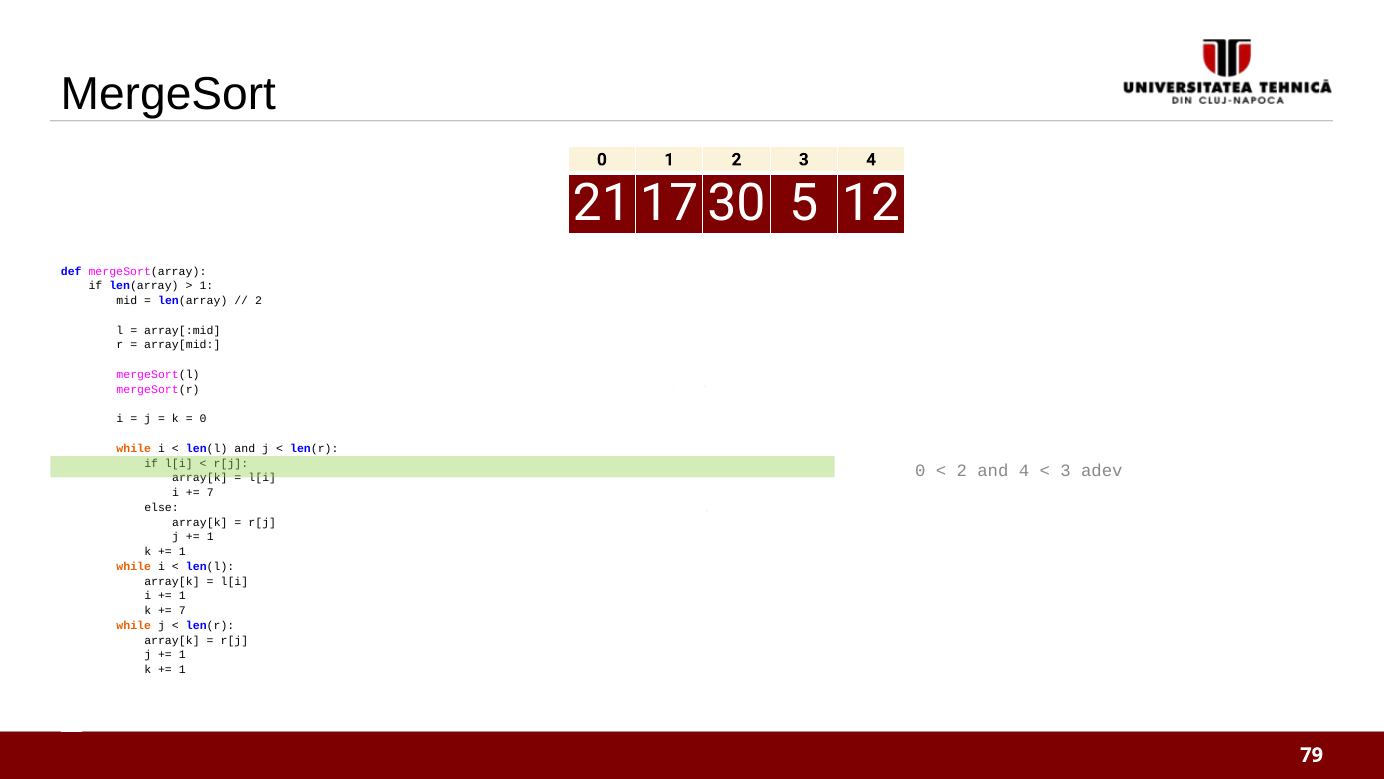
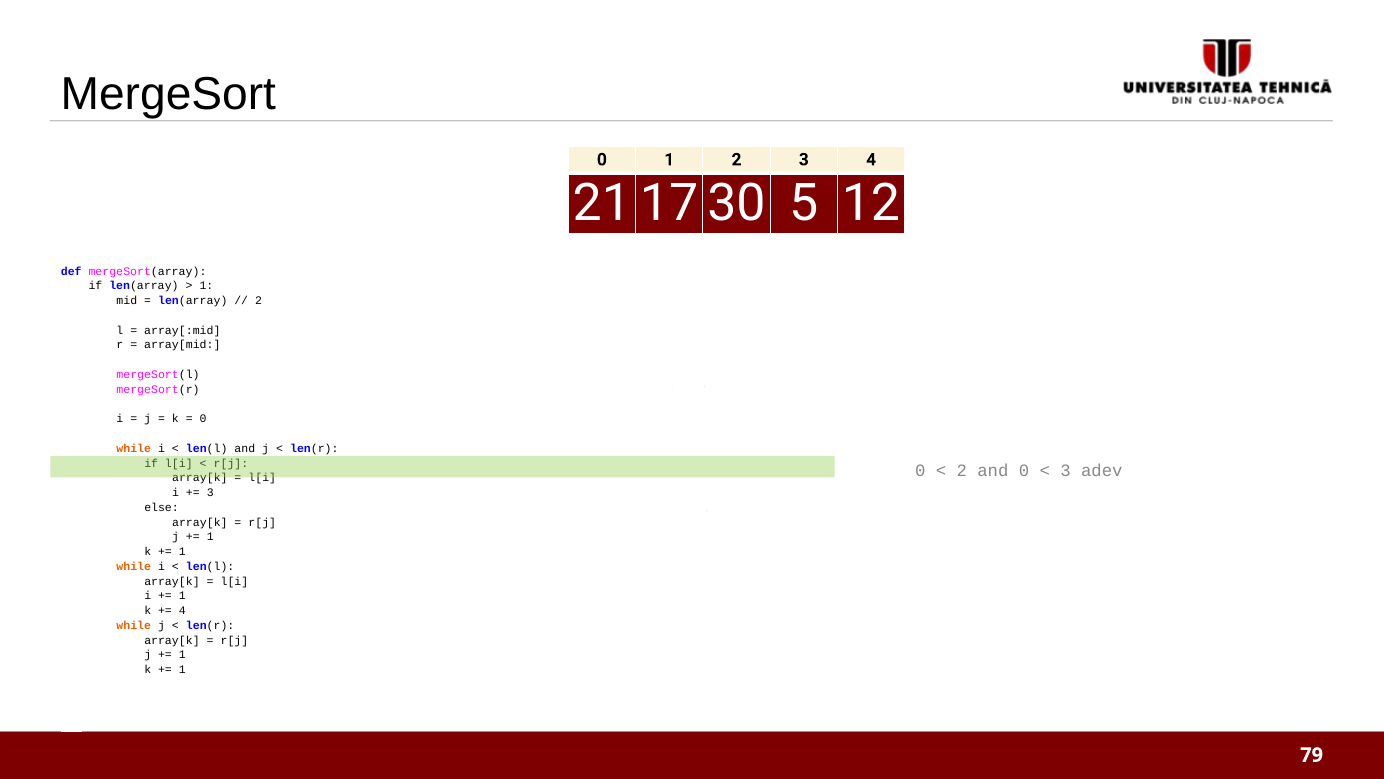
and 4: 4 -> 0 (1024, 470)
7: 7 -> 3 (210, 492)
7: 7 -> 4 (182, 610)
